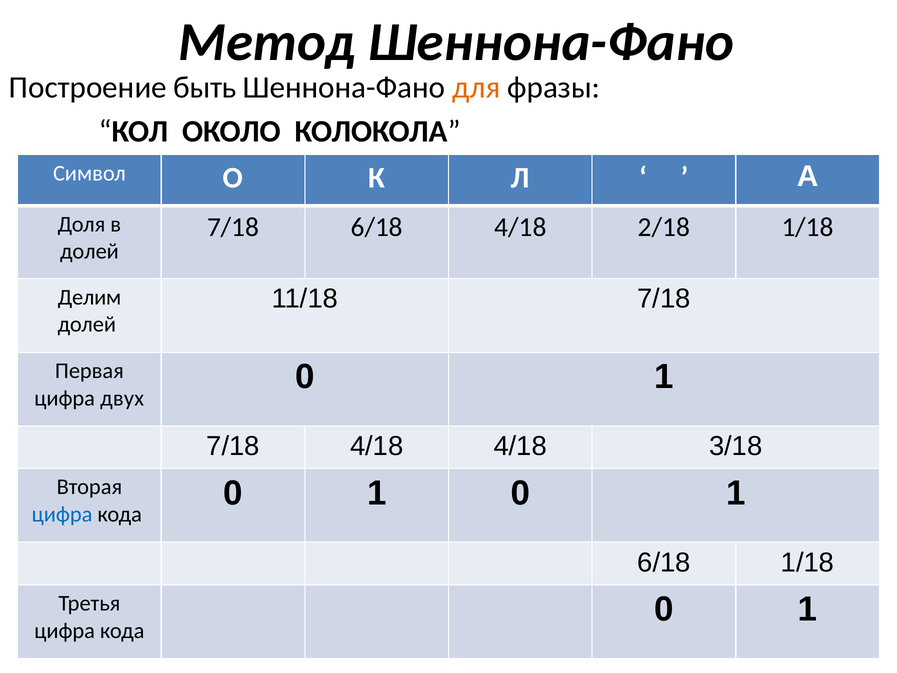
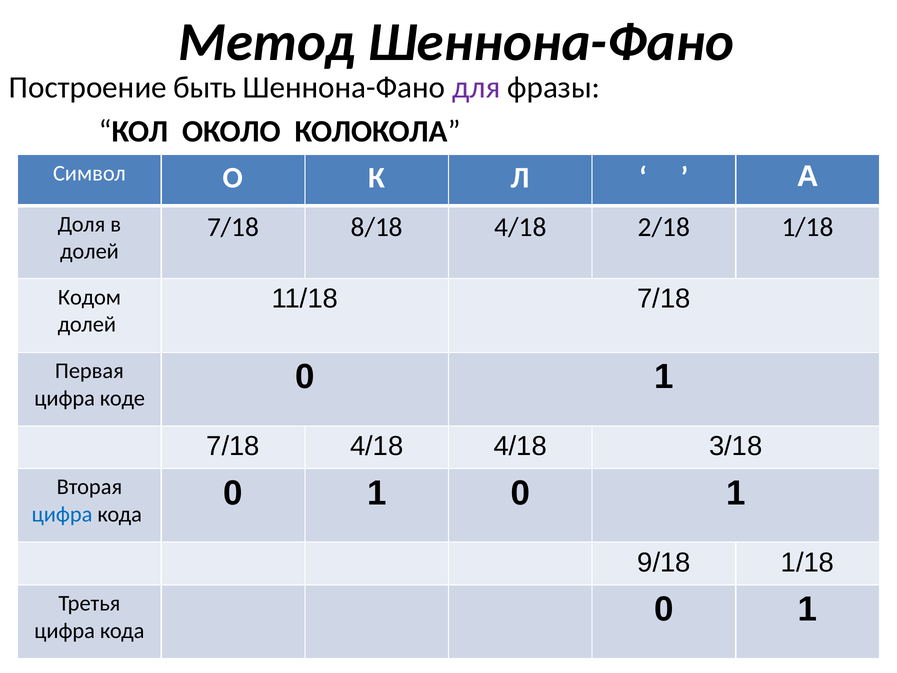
для colour: orange -> purple (476, 88)
7/18 6/18: 6/18 -> 8/18 (377, 227)
Делим: Делим -> Кодом (89, 297)
двух: двух -> коде (122, 398)
6/18: 6/18 -> 9/18 (664, 562)
